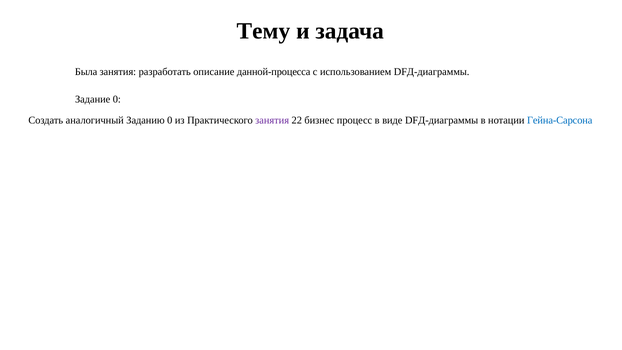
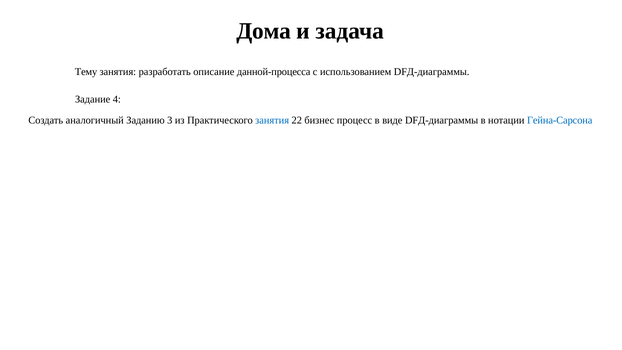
Тему: Тему -> Дома (264, 31)
Была: Была -> Тему (86, 72)
Задание 0: 0 -> 4 (117, 99)
Заданию 0: 0 -> 3 (170, 120)
занятия colour: purple -> blue (272, 120)
